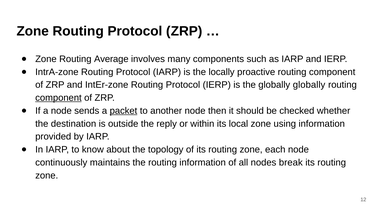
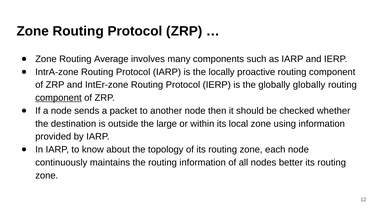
packet underline: present -> none (123, 111)
reply: reply -> large (167, 124)
break: break -> better (291, 162)
